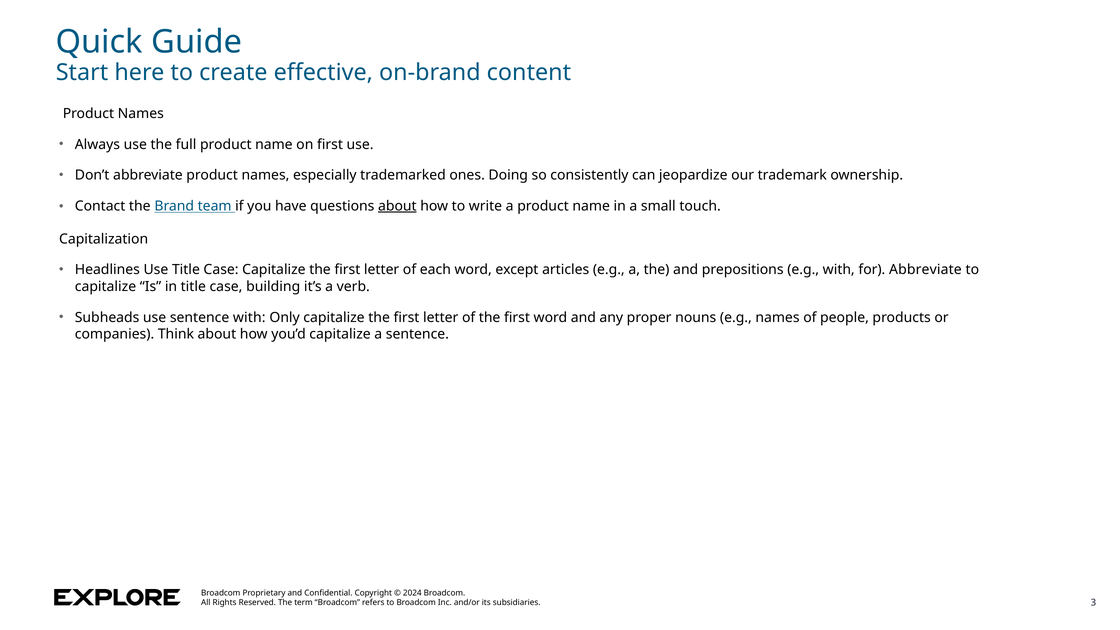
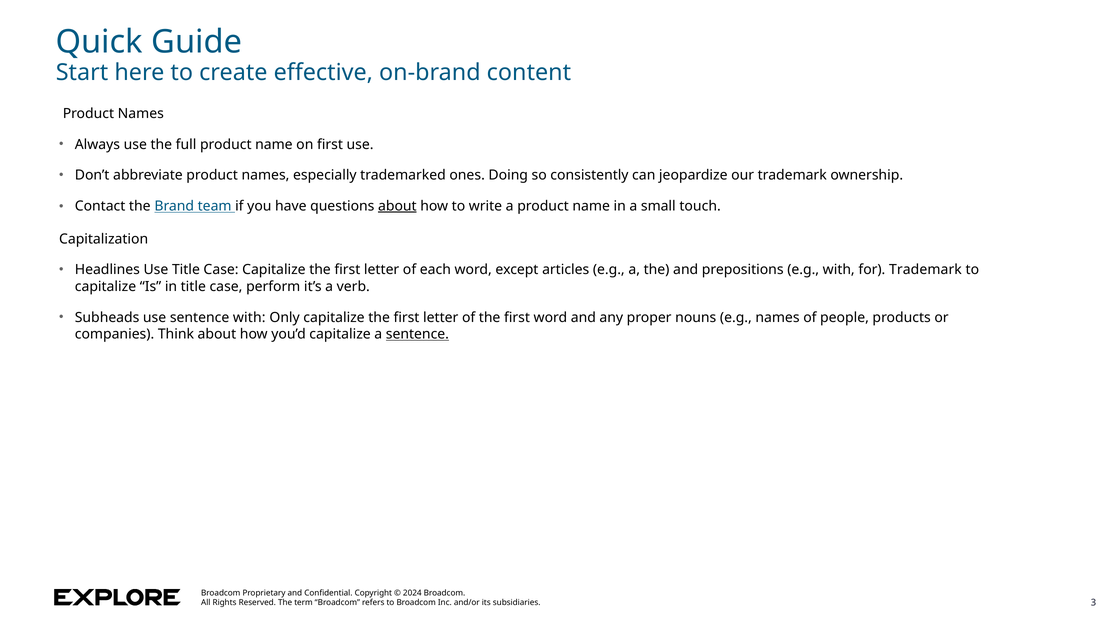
for Abbreviate: Abbreviate -> Trademark (925, 270)
building: building -> perform (273, 287)
sentence underline: none -> present (417, 334)
